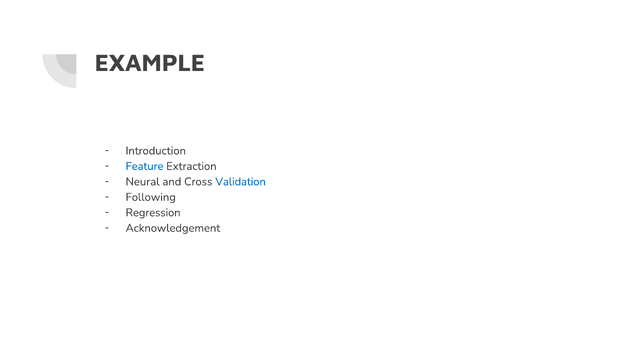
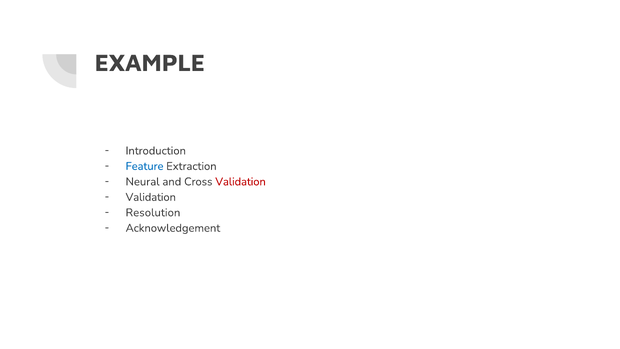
Validation colour: blue -> red (241, 182)
Following: Following -> Validation (151, 197)
Regression: Regression -> Resolution (153, 212)
